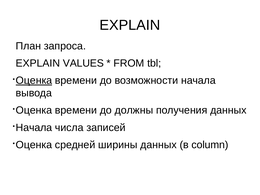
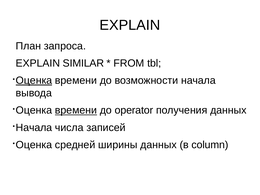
VALUES: VALUES -> SIMILAR (83, 63)
времени underline: none -> present (76, 110)
должны: должны -> operator (134, 110)
